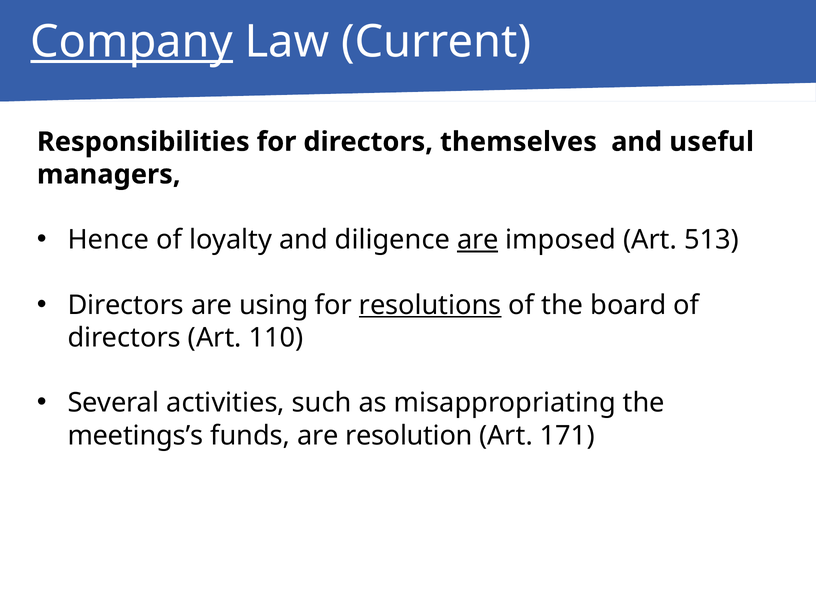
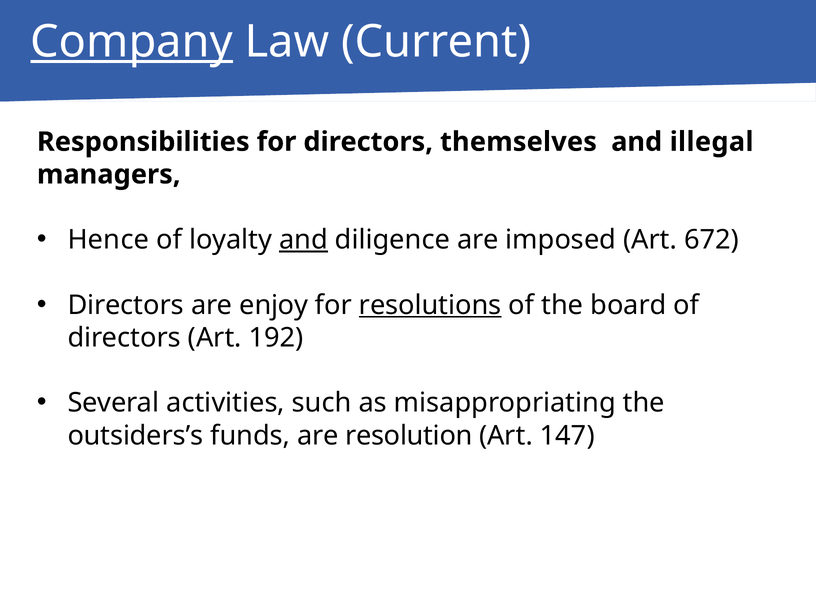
useful: useful -> illegal (712, 142)
and underline: none -> present (303, 240)
are underline: present -> none (478, 240)
513: 513 -> 672 (711, 240)
using: using -> enjoy (274, 305)
110: 110 -> 192 (276, 338)
meetings’s: meetings’s -> outsiders’s (135, 436)
171: 171 -> 147 (567, 436)
